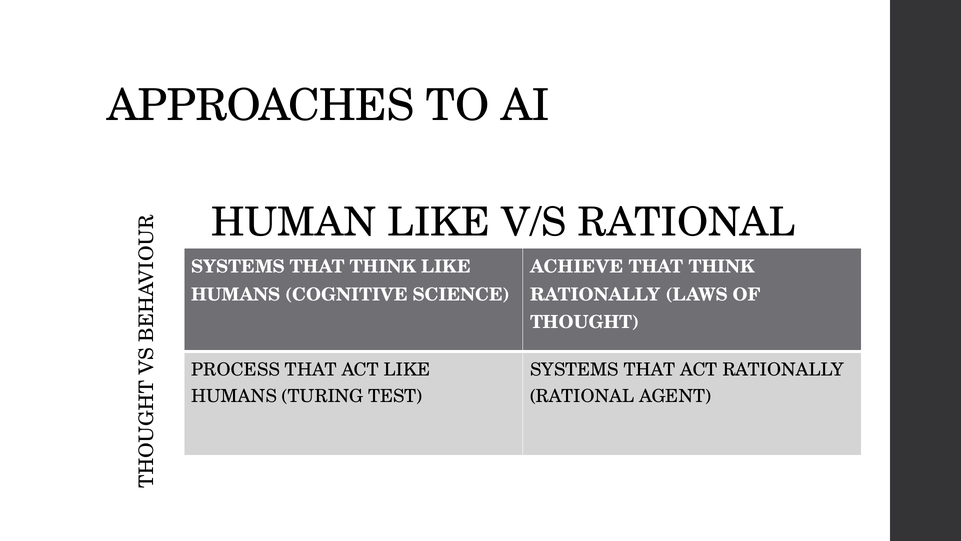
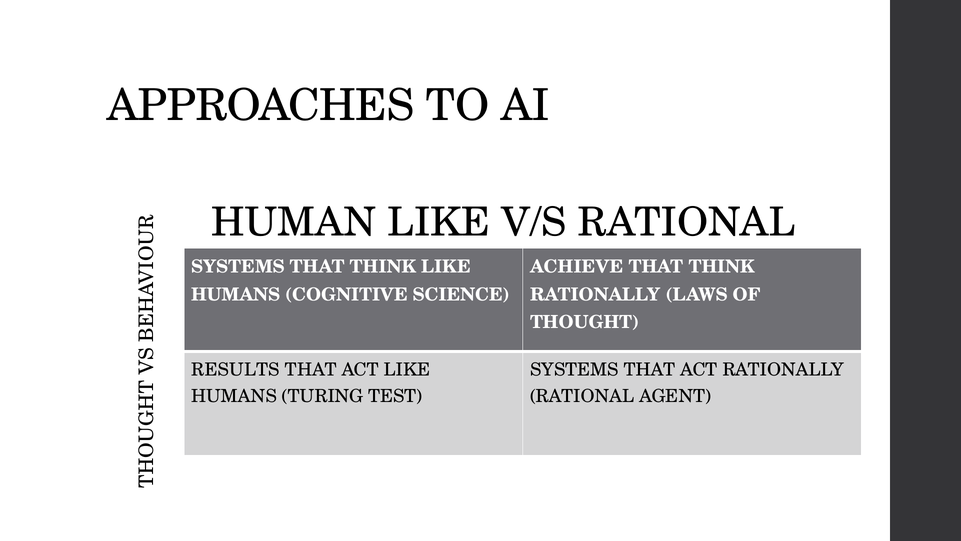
PROCESS: PROCESS -> RESULTS (236, 369)
